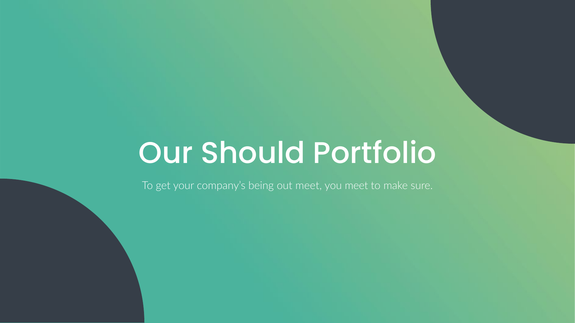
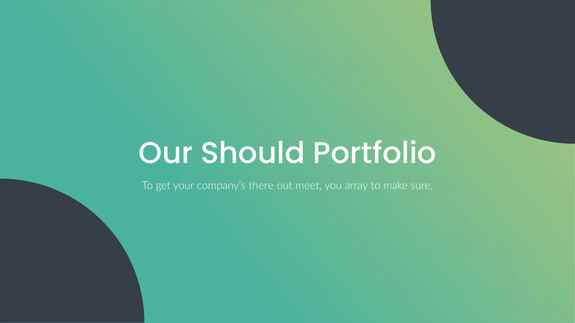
being: being -> there (261, 186)
you meet: meet -> array (356, 186)
